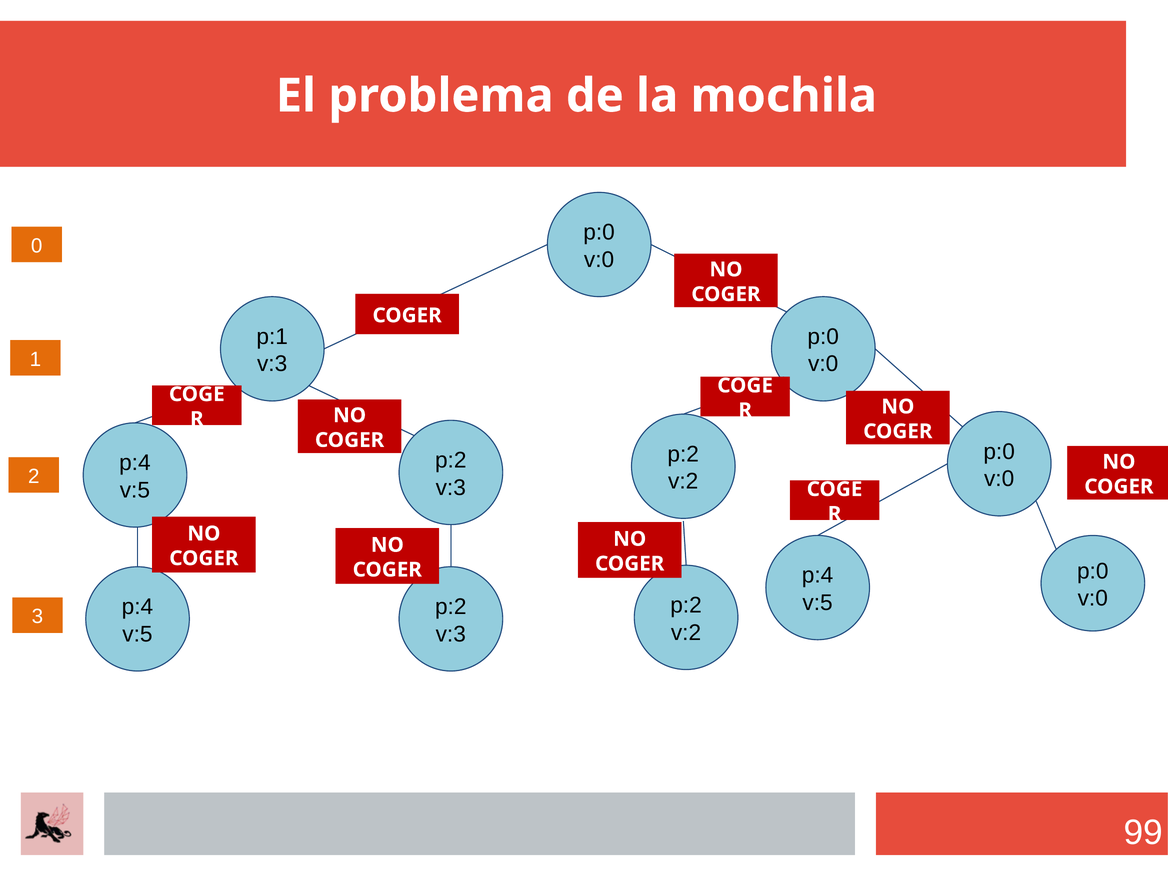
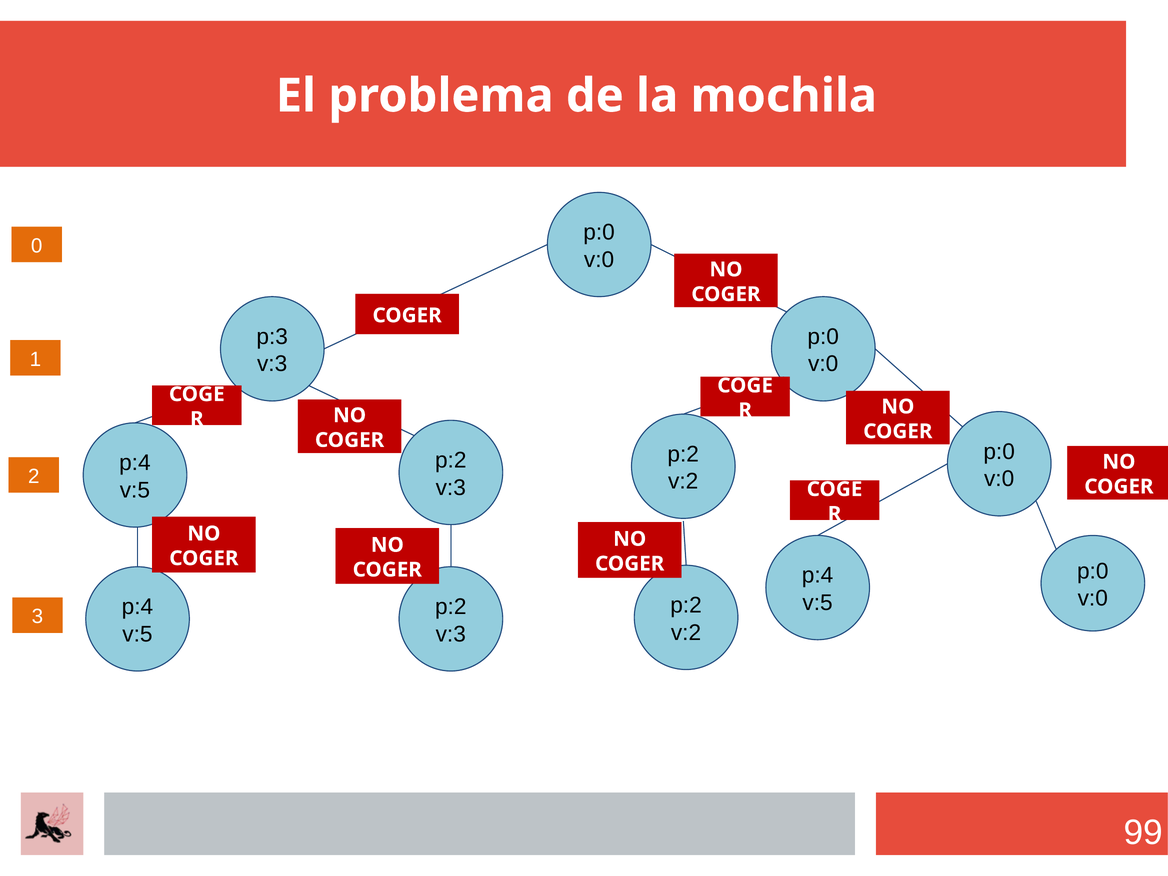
p:1: p:1 -> p:3 (272, 337)
